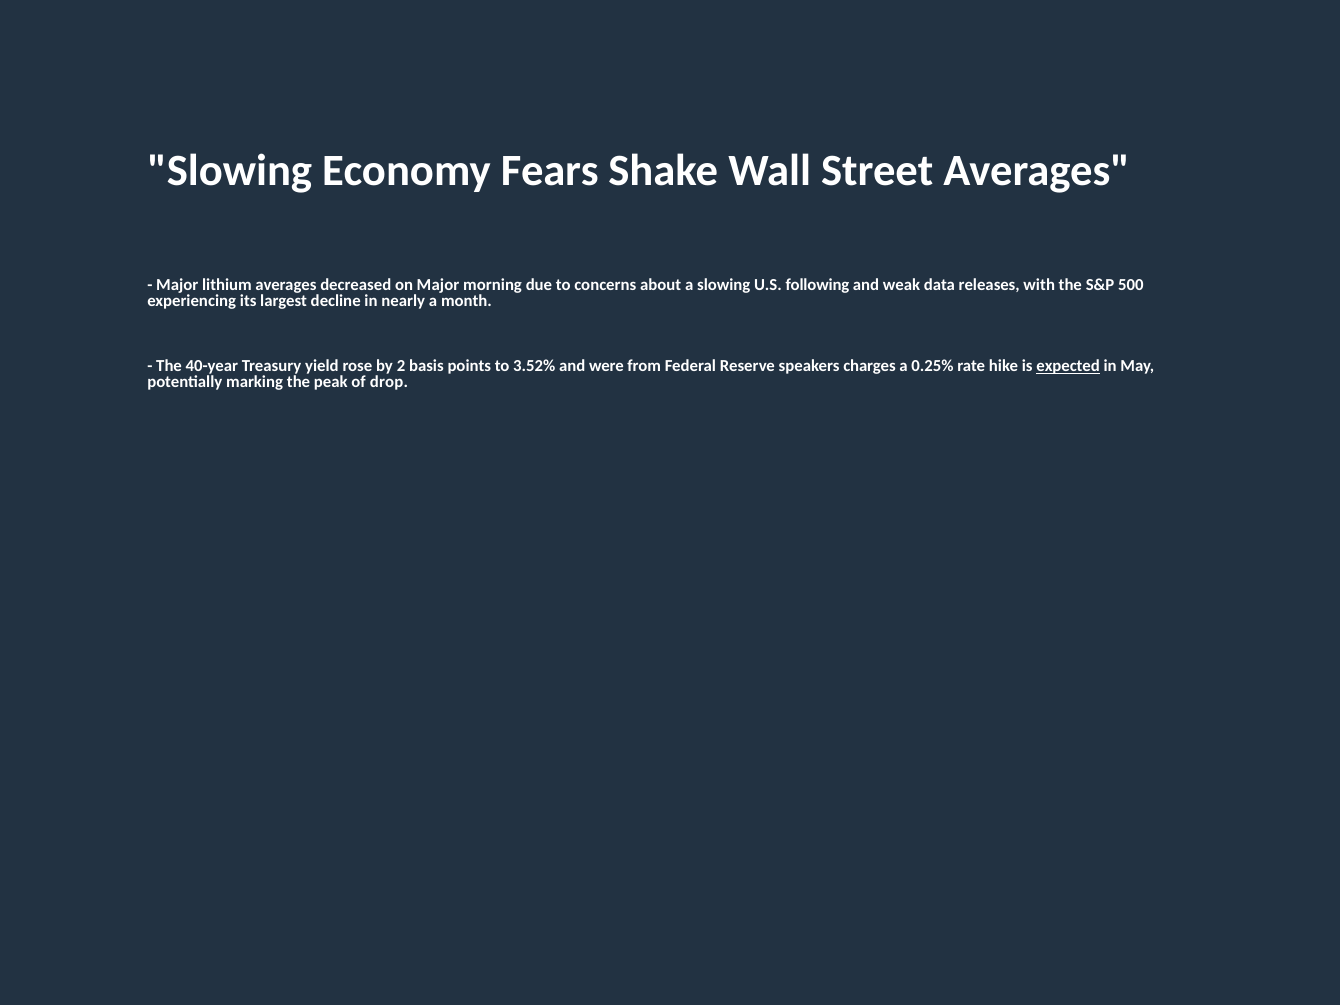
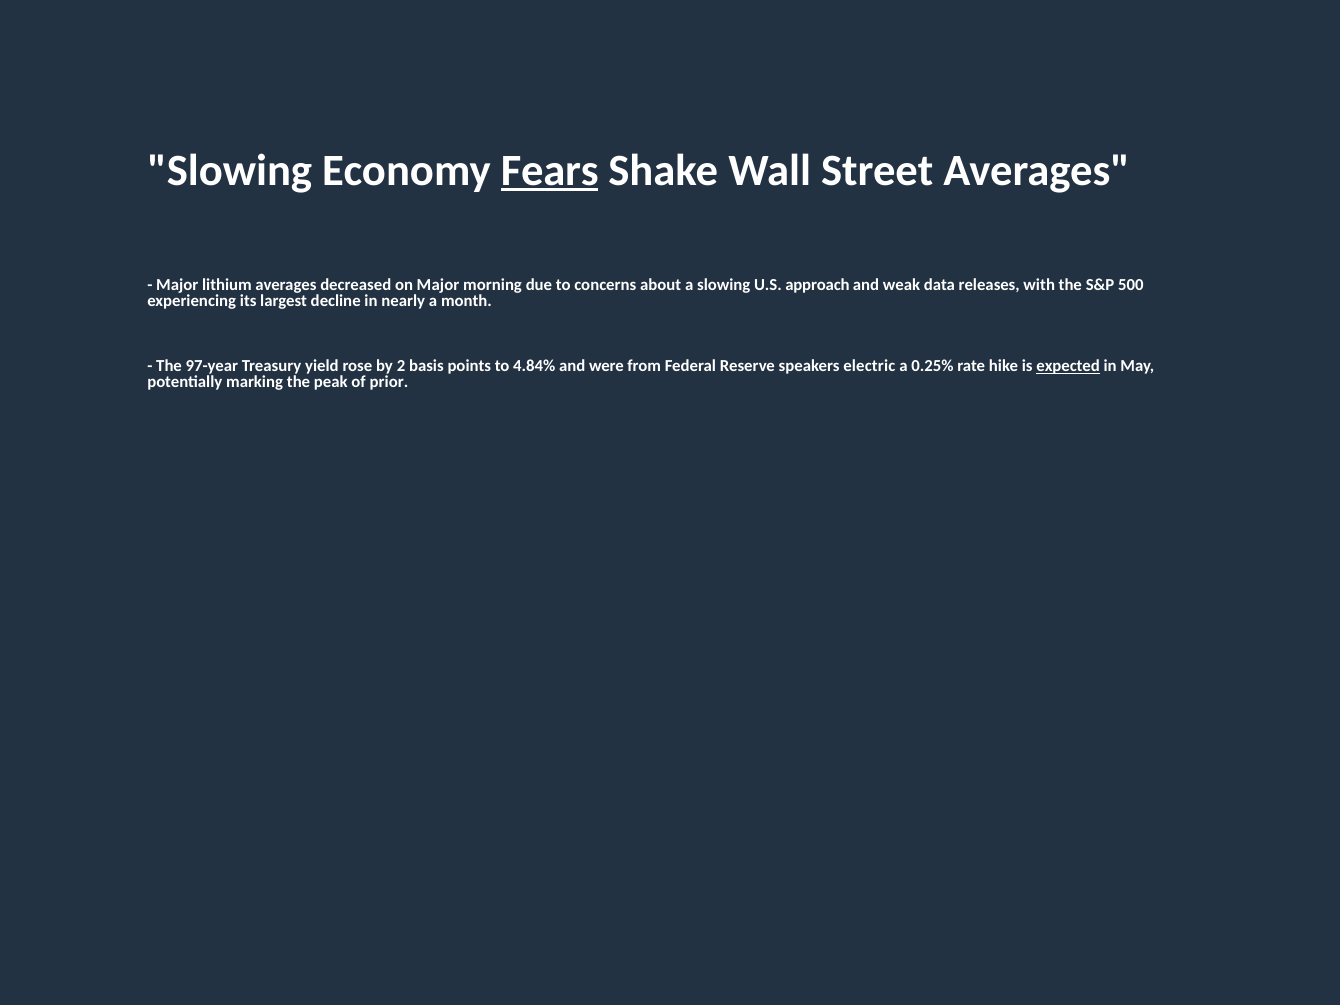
Fears underline: none -> present (550, 171)
following: following -> approach (817, 285)
40-year: 40-year -> 97-year (212, 366)
3.52%: 3.52% -> 4.84% (534, 366)
charges: charges -> electric (869, 366)
drop: drop -> prior (389, 382)
